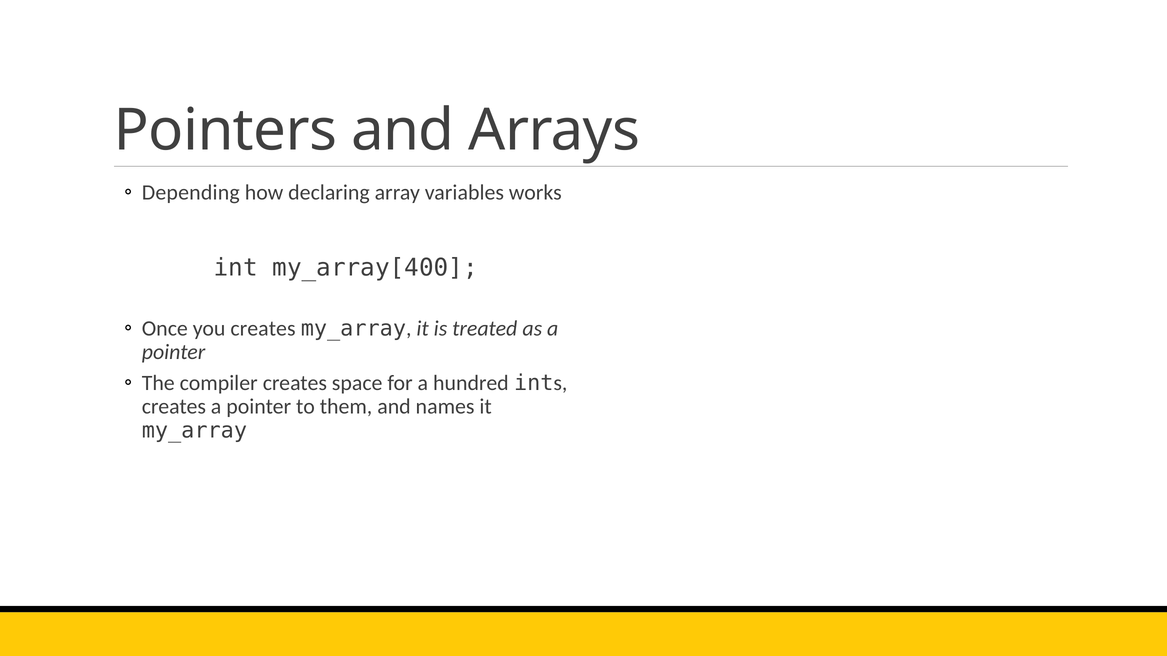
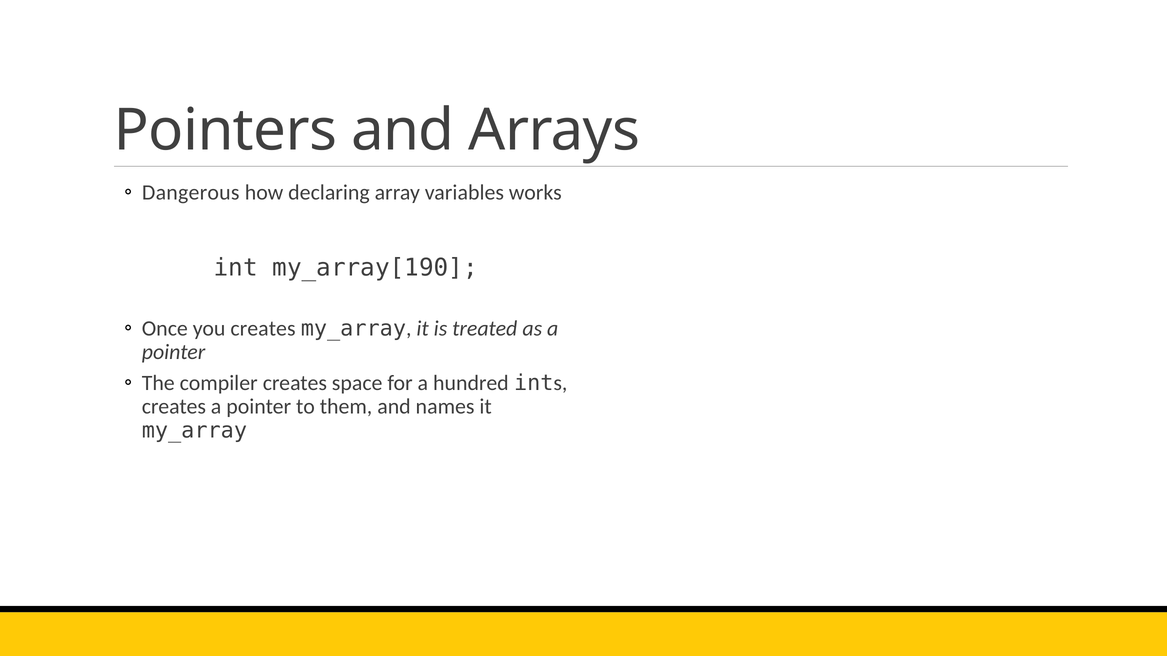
Depending: Depending -> Dangerous (191, 193)
my_array[400: my_array[400 -> my_array[190 (375, 268)
